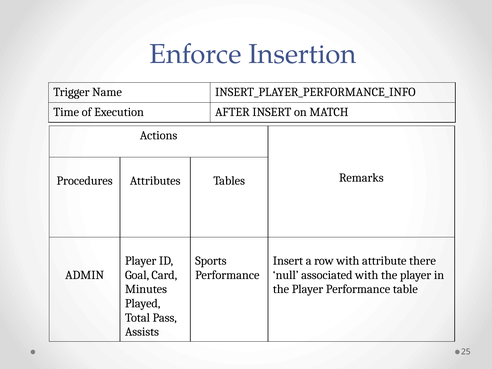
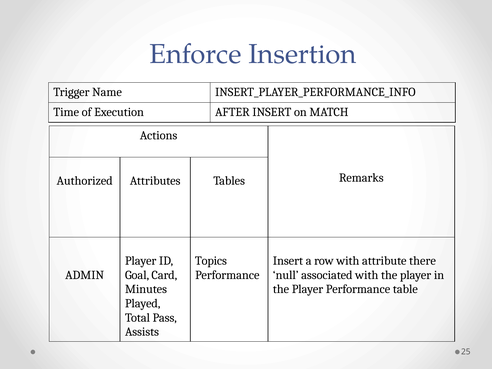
Procedures: Procedures -> Authorized (85, 181)
Sports: Sports -> Topics (211, 261)
